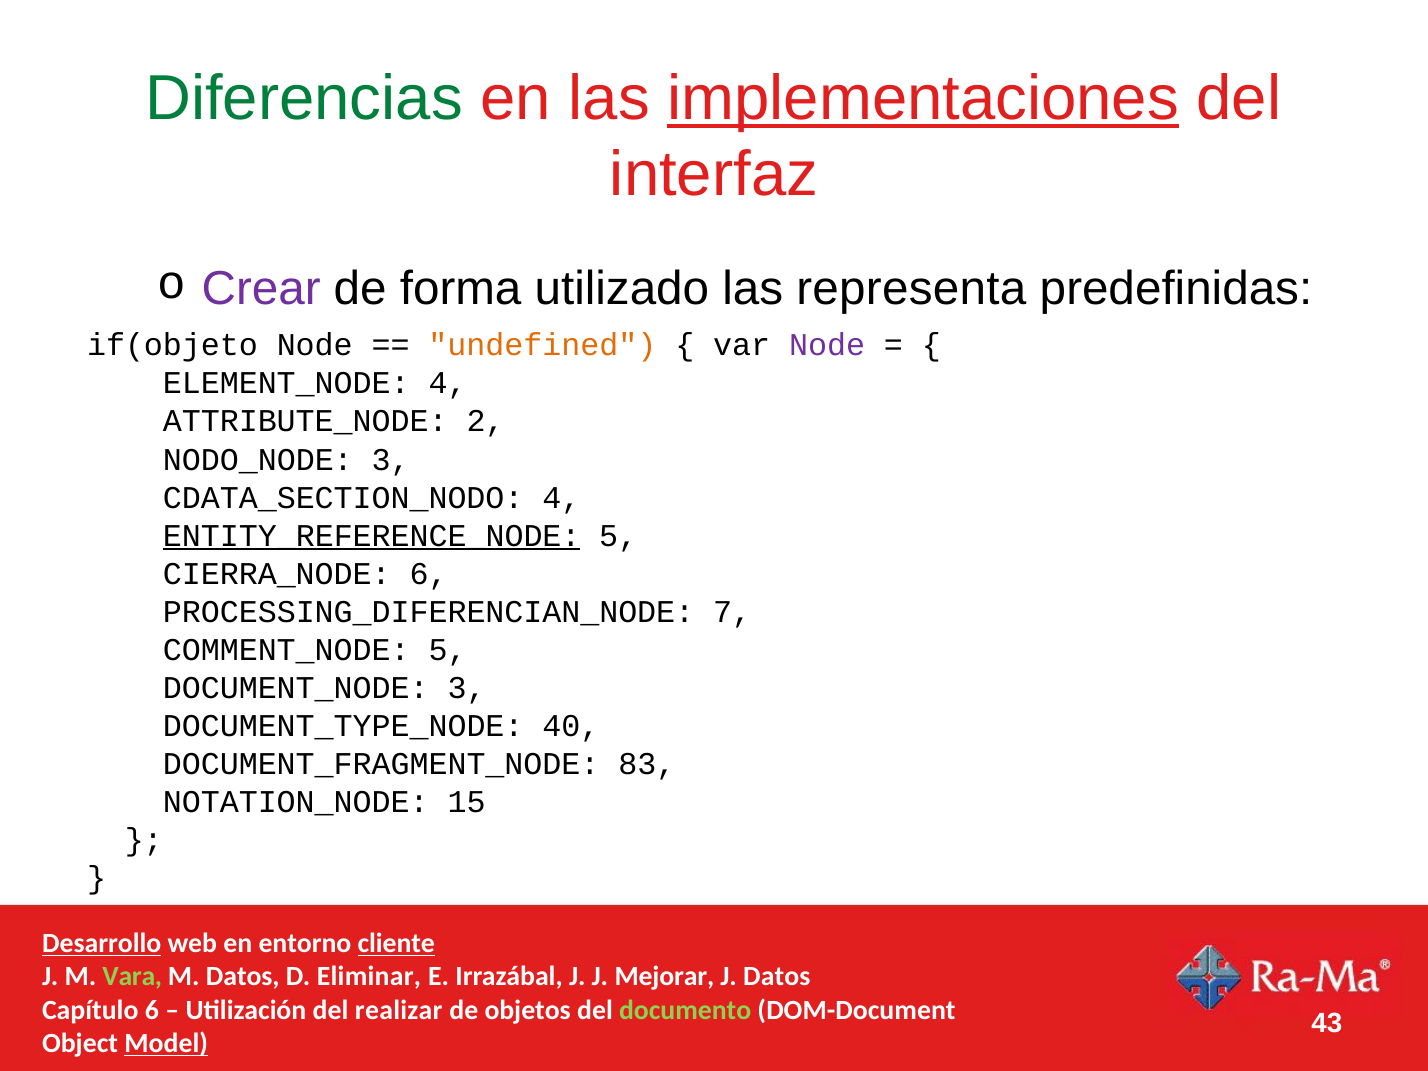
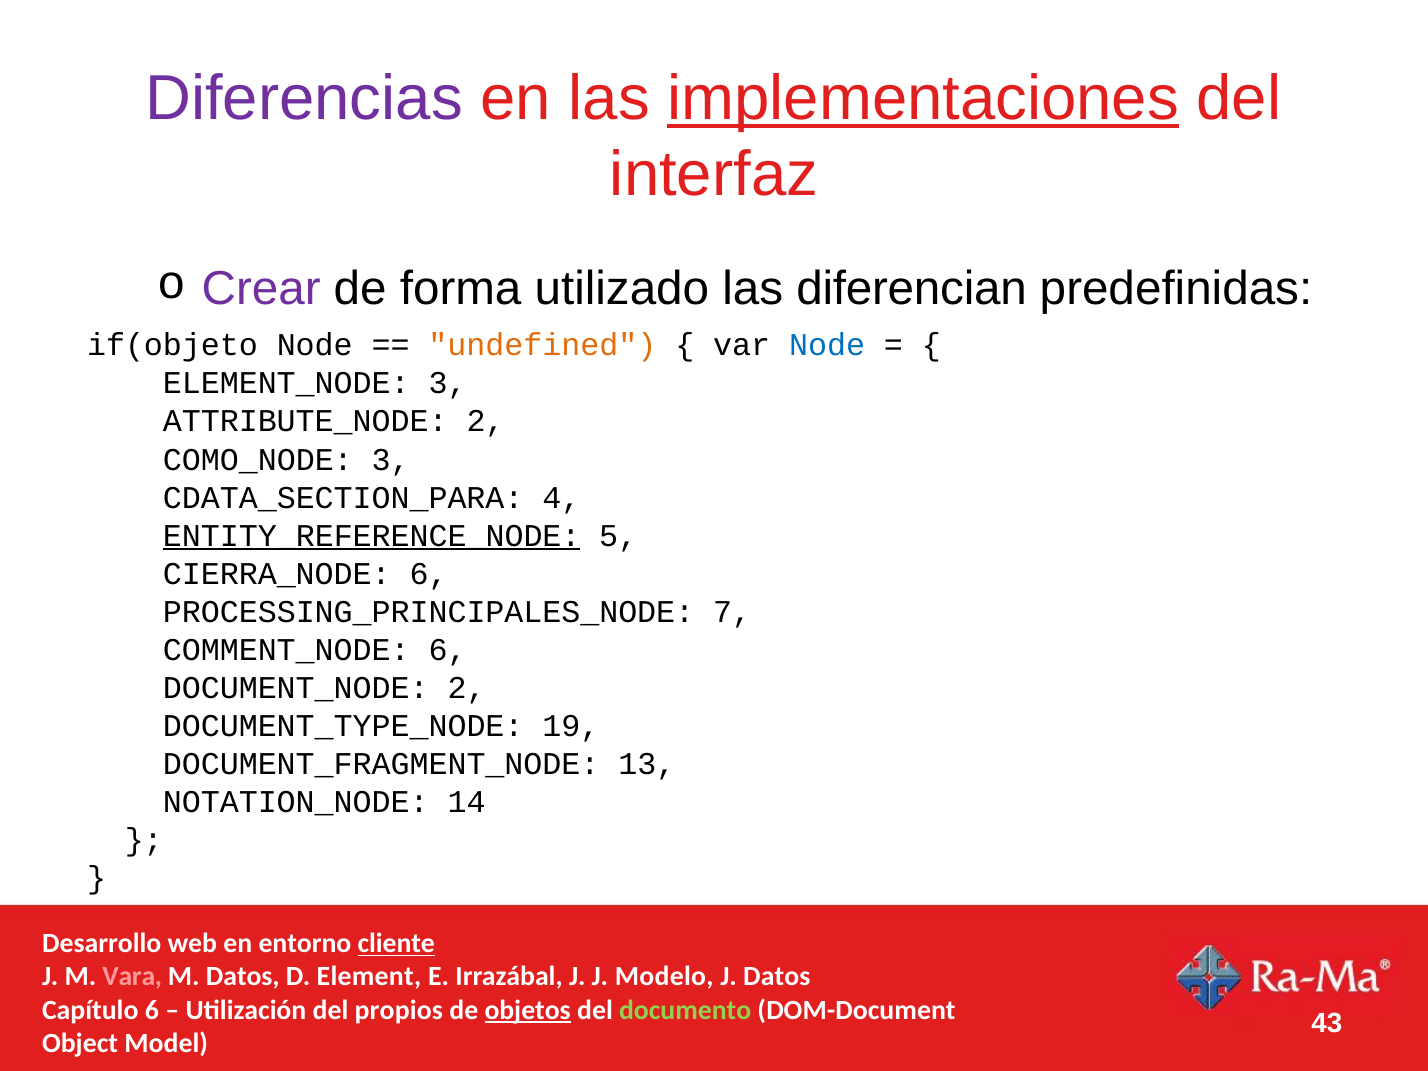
Diferencias colour: green -> purple (304, 98)
representa: representa -> diferencian (912, 289)
Node colour: purple -> blue (827, 345)
ELEMENT_NODE 4: 4 -> 3 (448, 383)
NODO_NODE: NODO_NODE -> COMO_NODE (258, 460)
CDATA_SECTION_NODO: CDATA_SECTION_NODO -> CDATA_SECTION_PARA (343, 498)
PROCESSING_DIFERENCIAN_NODE: PROCESSING_DIFERENCIAN_NODE -> PROCESSING_PRINCIPALES_NODE (429, 612)
COMMENT_NODE 5: 5 -> 6 (448, 650)
DOCUMENT_NODE 3: 3 -> 2 (467, 688)
40: 40 -> 19 (571, 726)
83: 83 -> 13 (647, 764)
15: 15 -> 14 (467, 802)
Desarrollo underline: present -> none (102, 943)
Vara colour: light green -> pink (132, 977)
Eliminar: Eliminar -> Element (369, 977)
Mejorar: Mejorar -> Modelo (664, 977)
realizar: realizar -> propios (399, 1010)
objetos underline: none -> present (528, 1010)
Model underline: present -> none (166, 1044)
